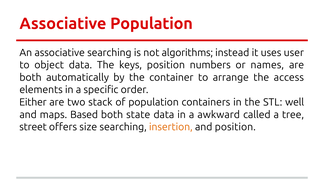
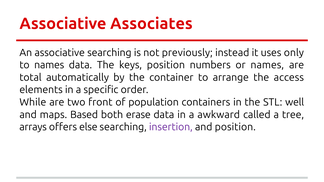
Associative Population: Population -> Associates (151, 24)
algorithms: algorithms -> previously (187, 53)
user: user -> only (294, 53)
to object: object -> names (49, 65)
both: both -> total (31, 78)
Either: Either -> While (33, 102)
stack: stack -> front (100, 102)
state: state -> erase (138, 115)
street: street -> arrays (33, 127)
size: size -> else (88, 127)
insertion colour: orange -> purple (171, 127)
